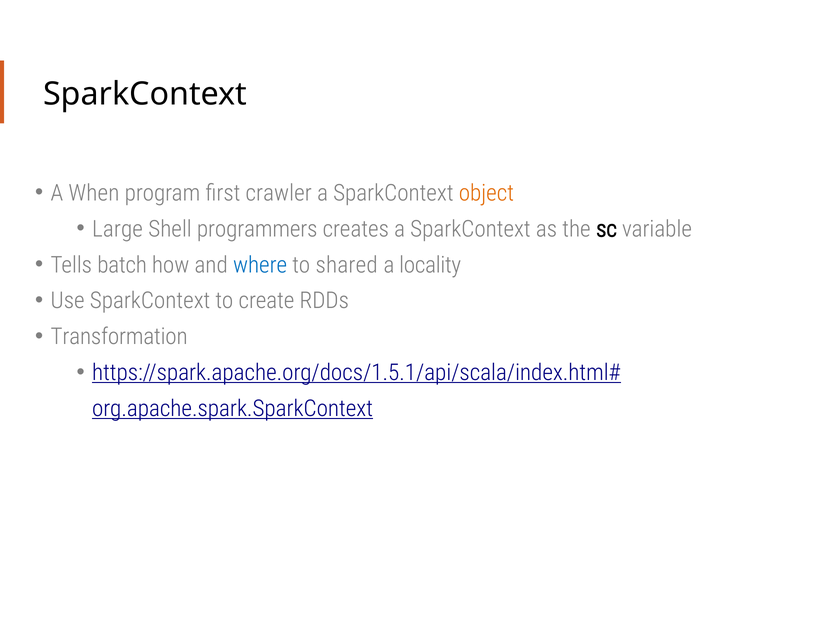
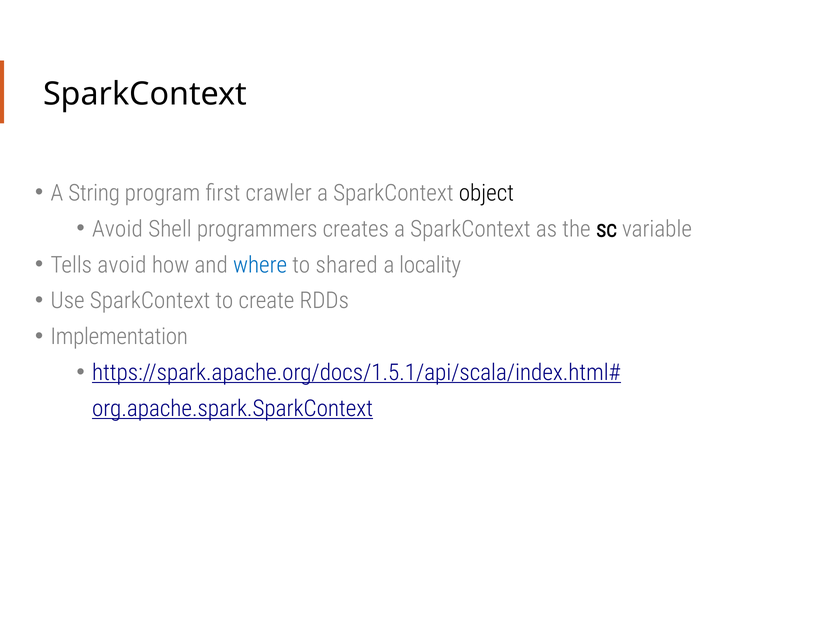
When: When -> String (94, 193)
object colour: orange -> black (486, 193)
Large: Large -> Avoid (117, 229)
Tells batch: batch -> avoid (122, 265)
Transformation: Transformation -> Implementation (119, 337)
